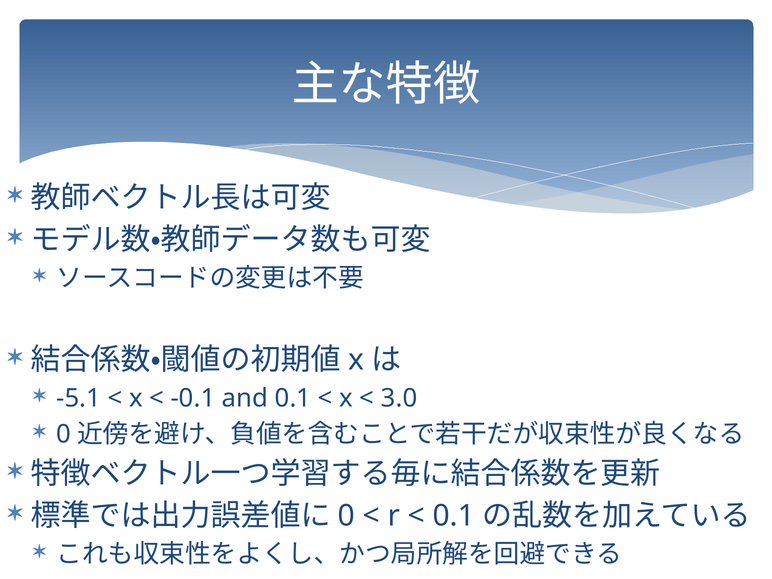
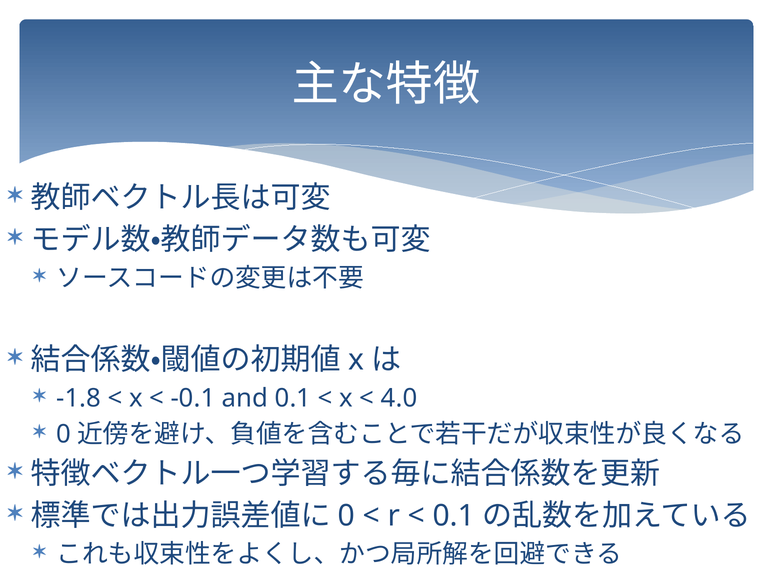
-5.1: -5.1 -> -1.8 (79, 398)
3.0: 3.0 -> 4.0 (399, 398)
